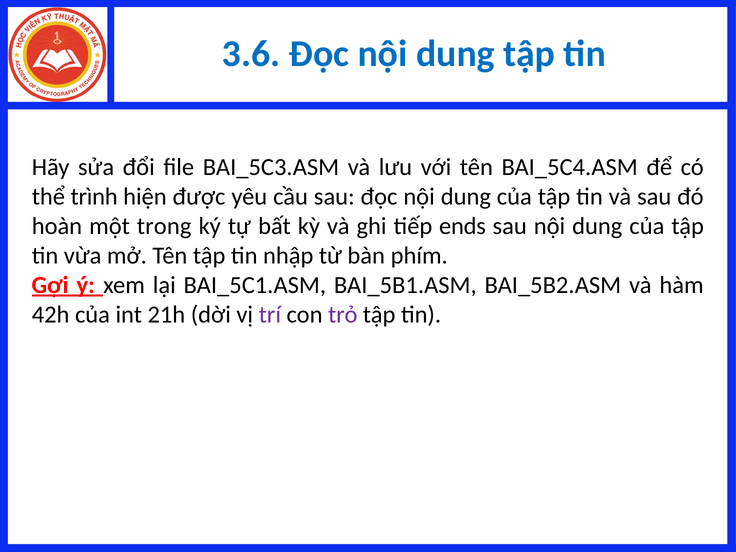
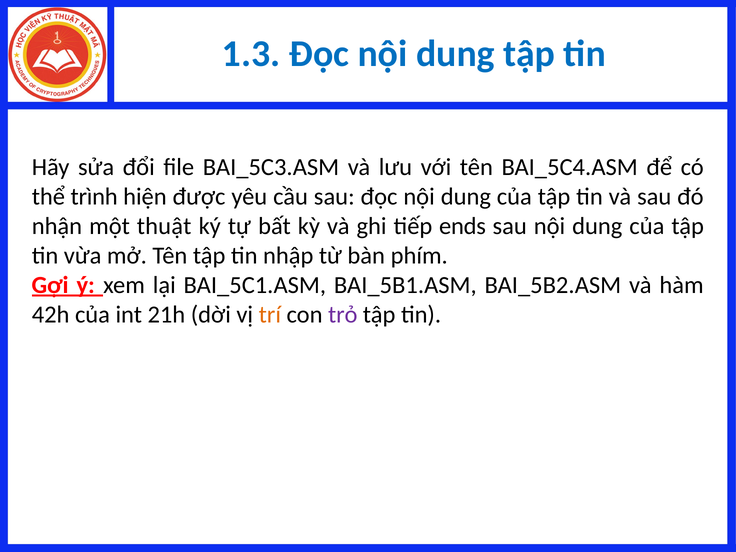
3.6: 3.6 -> 1.3 (251, 54)
hoàn: hoàn -> nhận (57, 226)
trong: trong -> thuật (164, 226)
trí colour: purple -> orange (270, 314)
